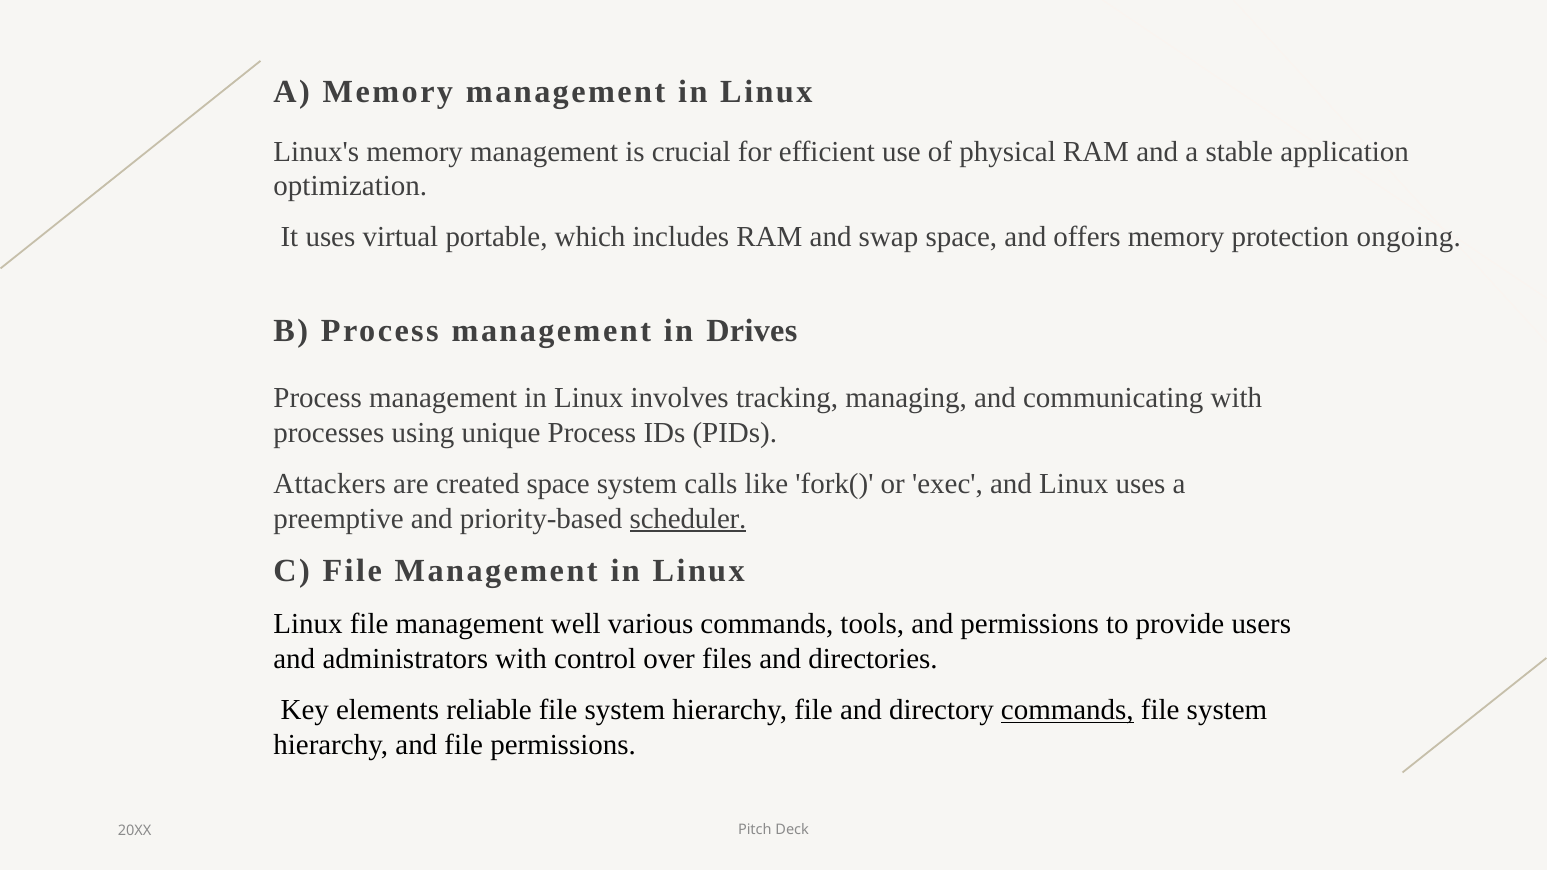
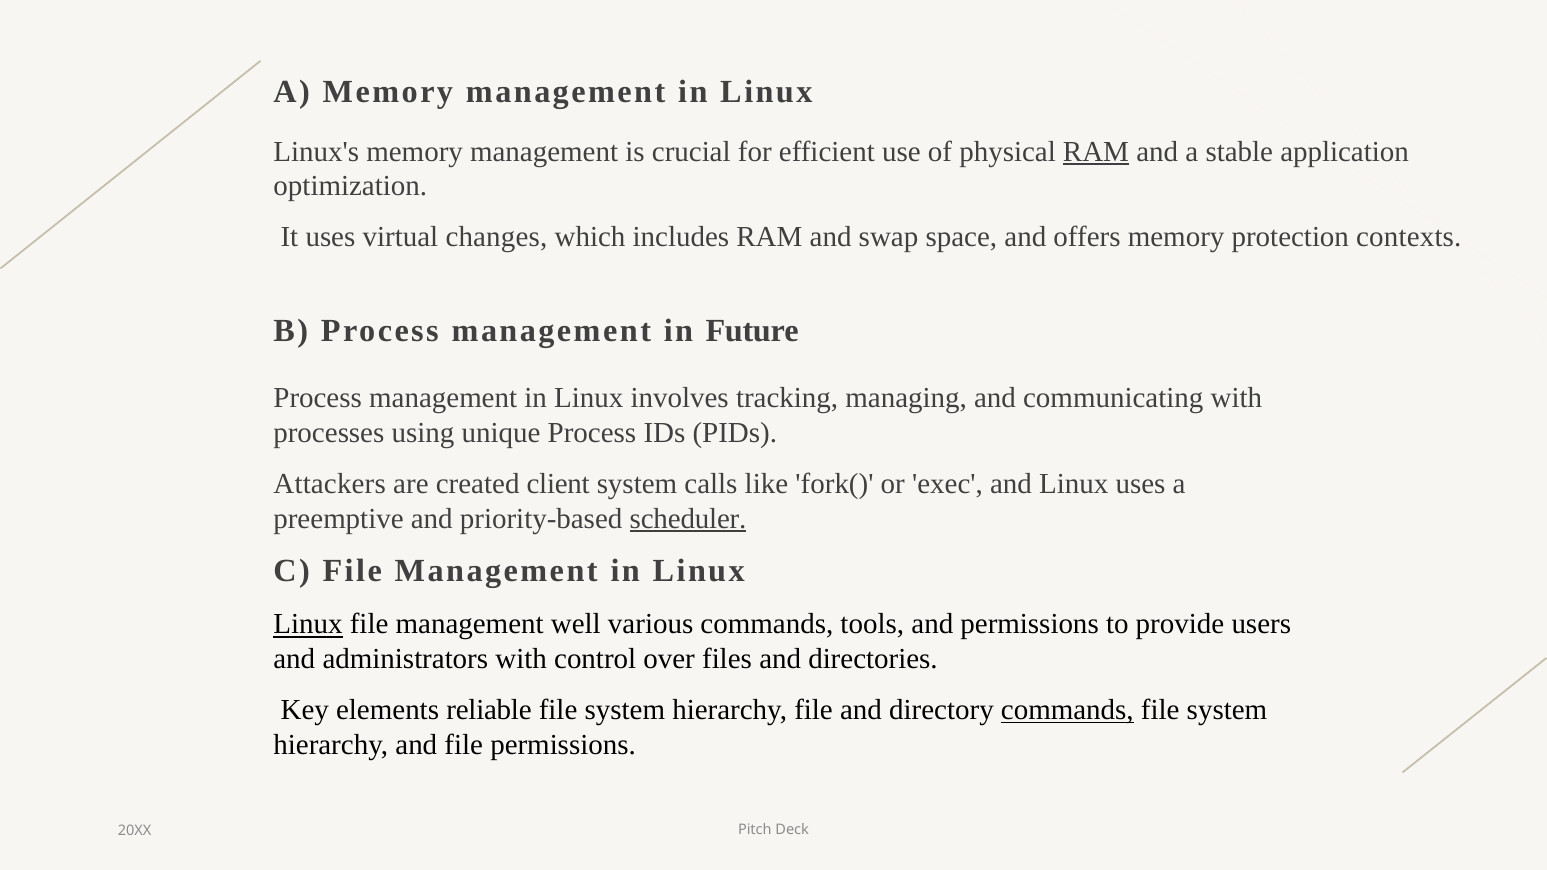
RAM underline: none -> present (1096, 152)
portable: portable -> changes (496, 237)
ongoing: ongoing -> contexts (1409, 237)
Drives: Drives -> Future (752, 331)
created space: space -> client (558, 484)
Linux underline: none -> present (308, 624)
